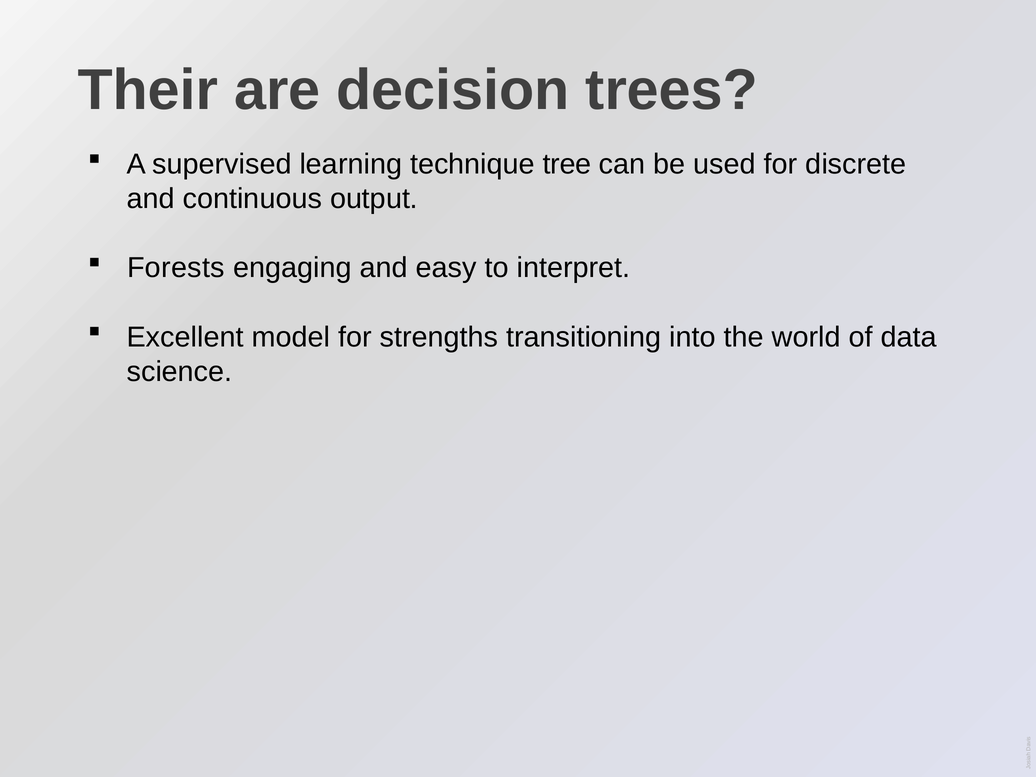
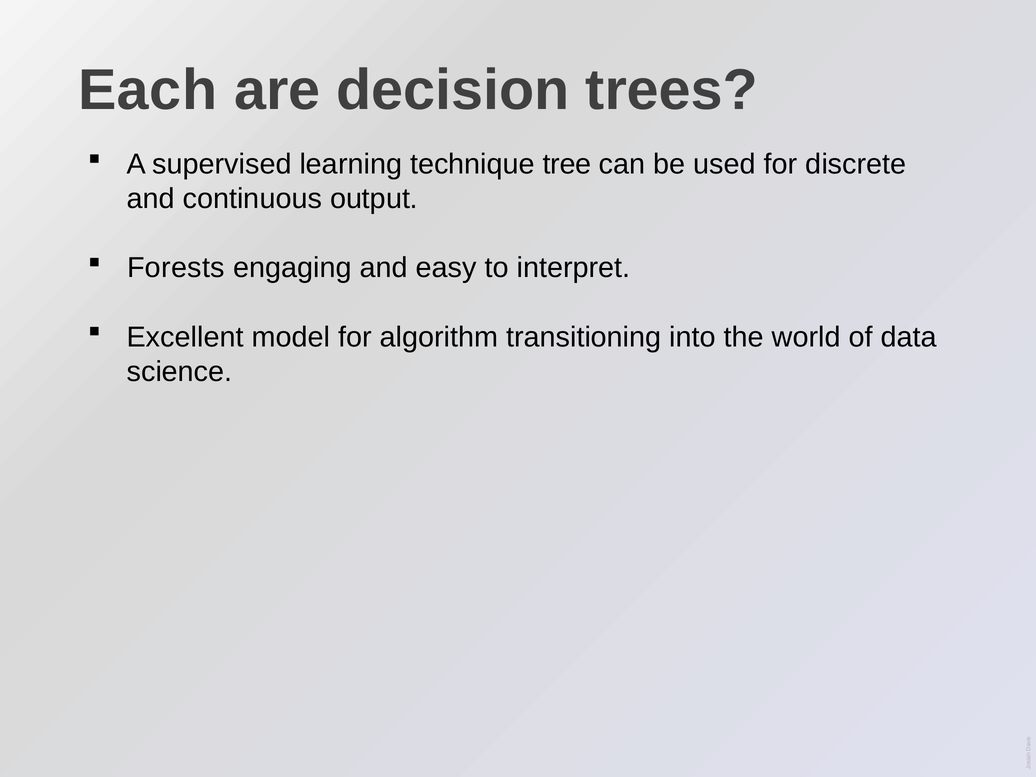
Their: Their -> Each (148, 90)
strengths: strengths -> algorithm (439, 337)
